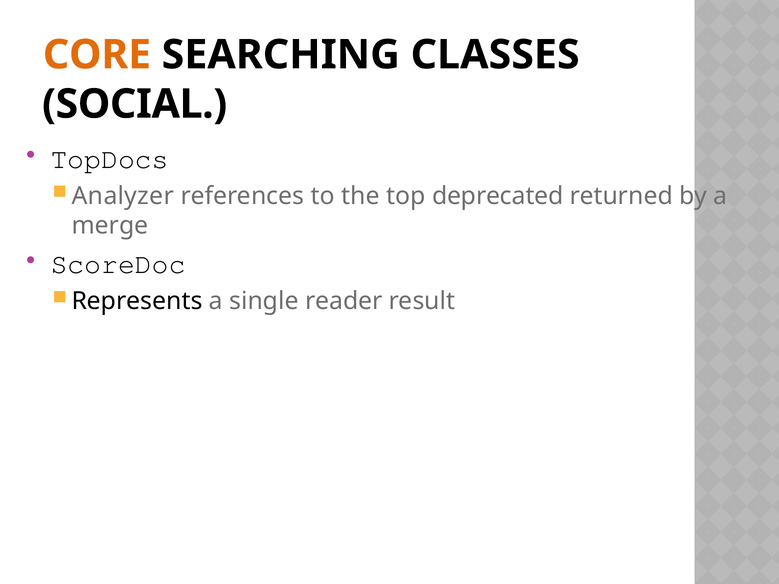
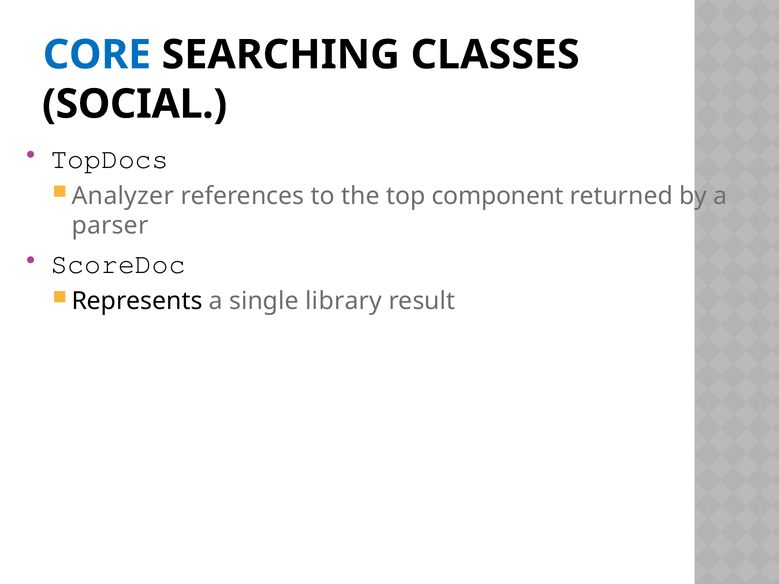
CORE colour: orange -> blue (97, 55)
deprecated: deprecated -> component (498, 196)
merge: merge -> parser (110, 226)
reader: reader -> library (344, 301)
